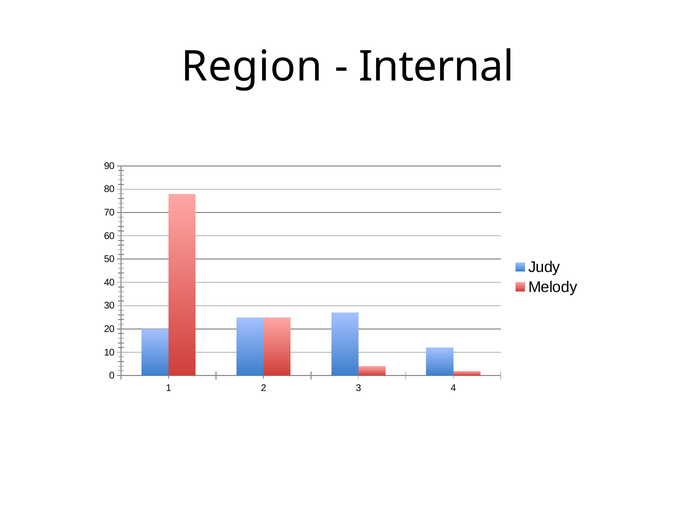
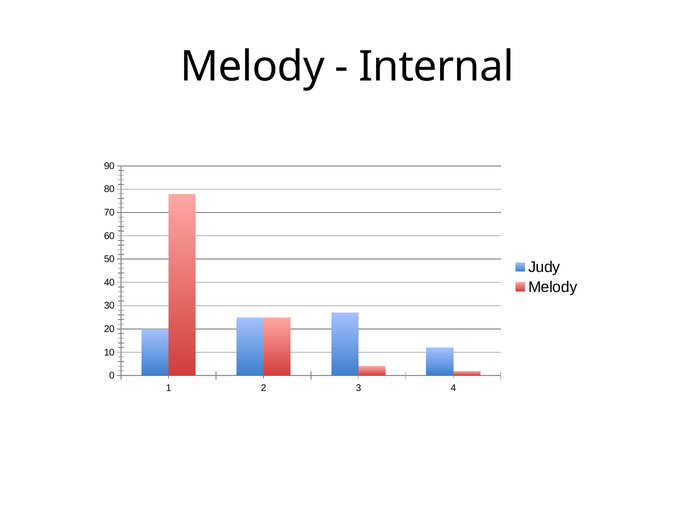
Region: Region -> Melody (252, 67)
